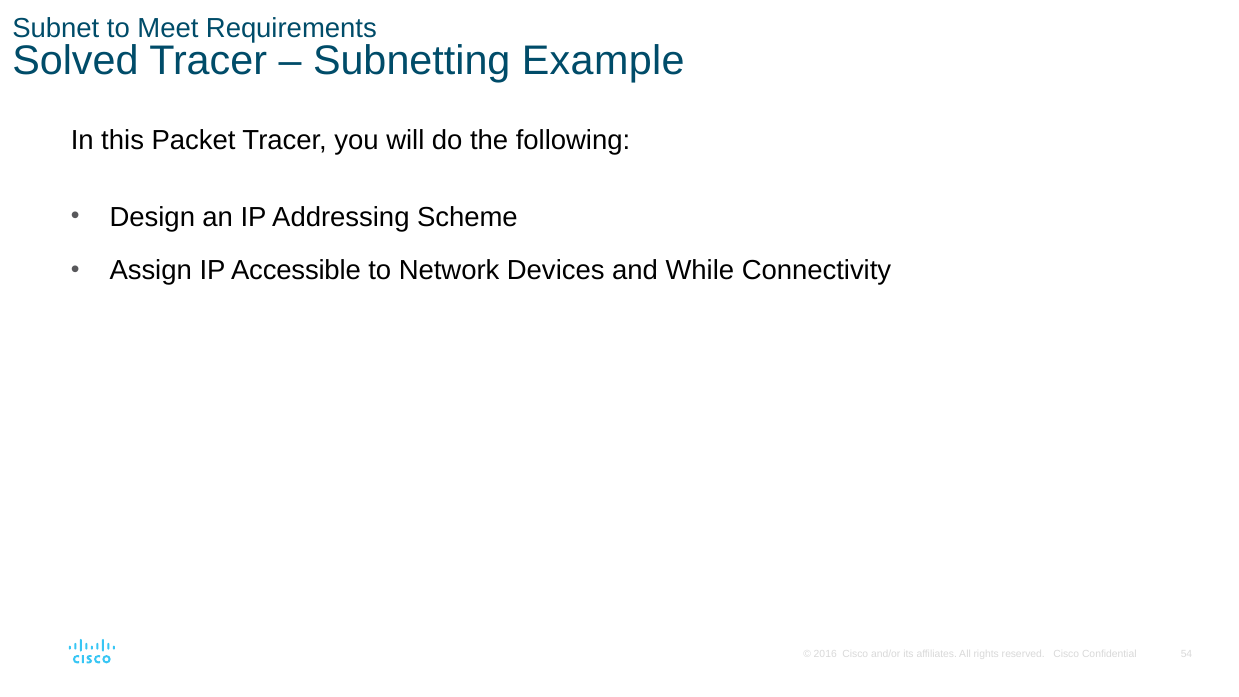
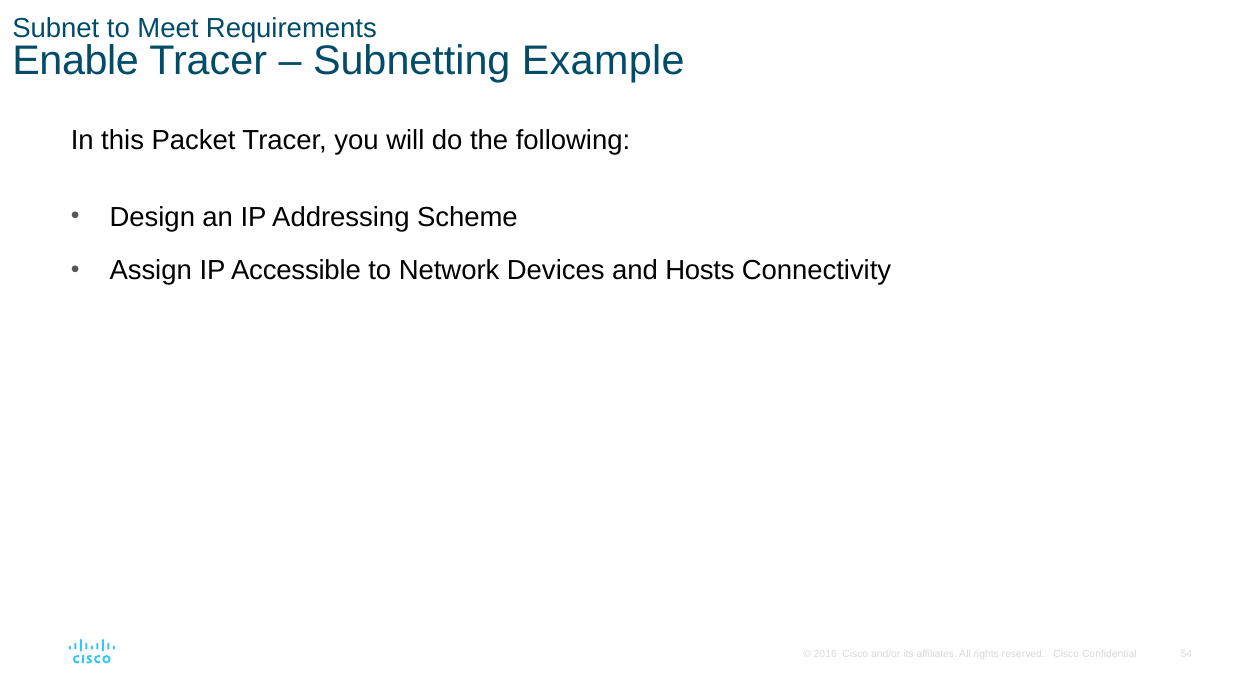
Solved: Solved -> Enable (76, 61)
While: While -> Hosts (700, 271)
